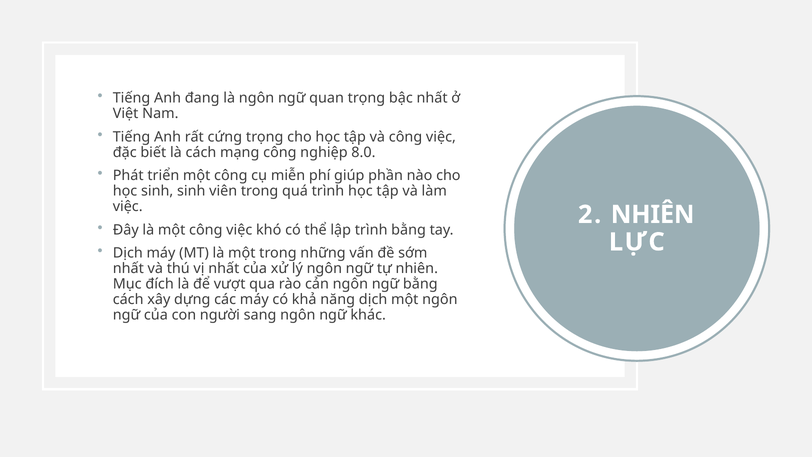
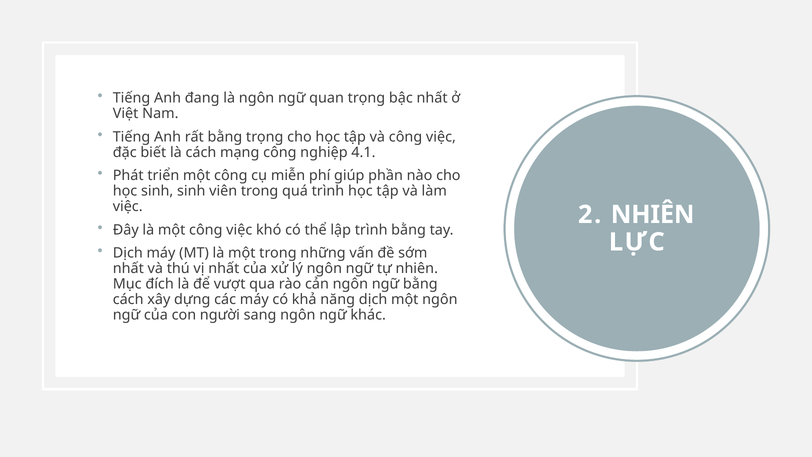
rất cứng: cứng -> bằng (225, 137)
8.0: 8.0 -> 4.1 (363, 152)
